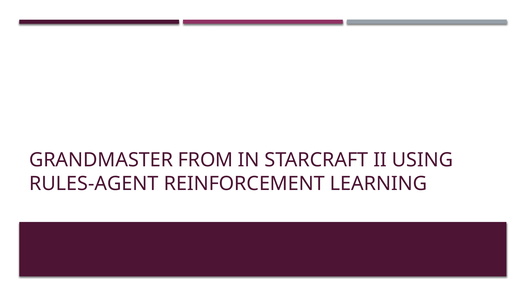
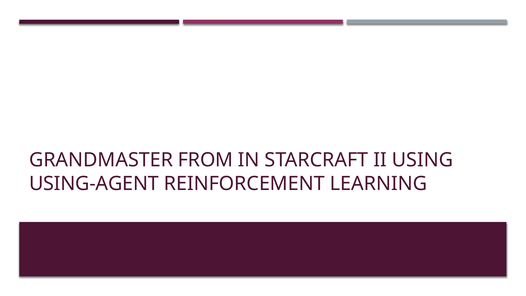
RULES-AGENT: RULES-AGENT -> USING-AGENT (94, 183)
